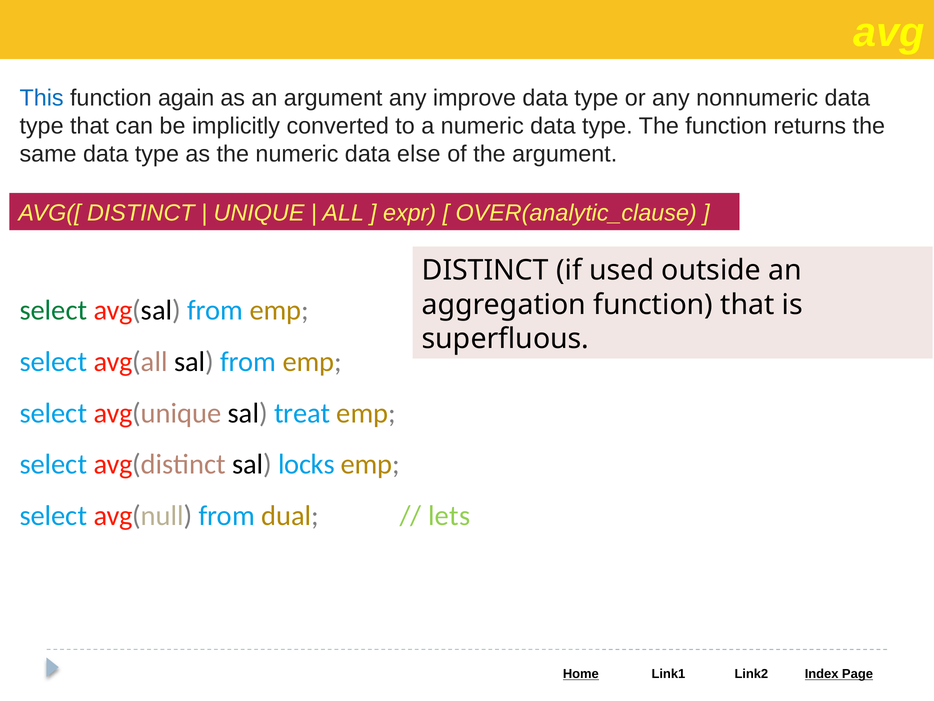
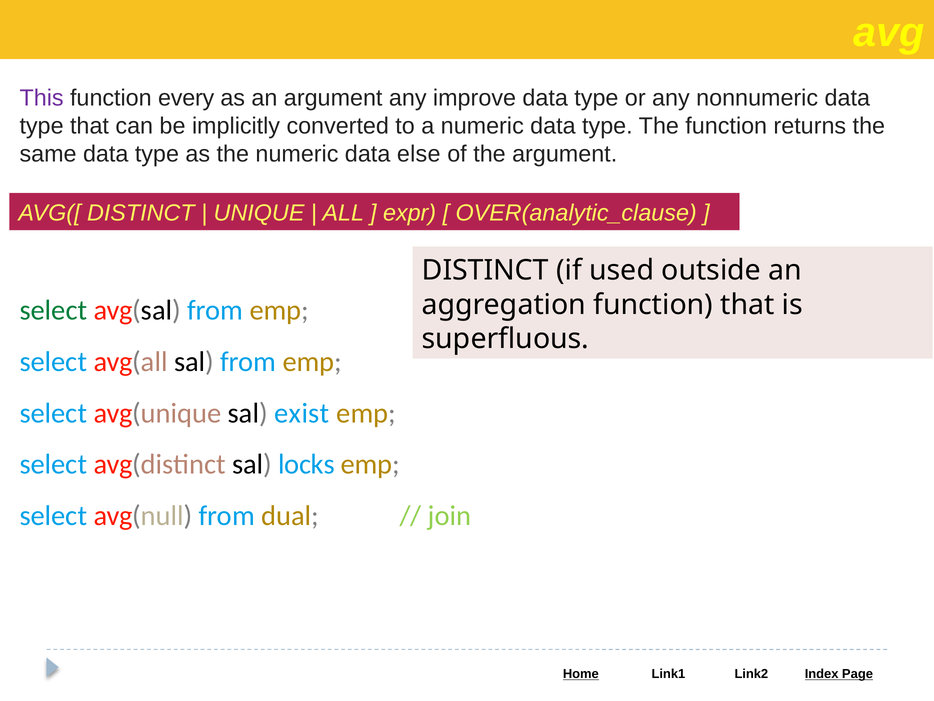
This colour: blue -> purple (42, 98)
again: again -> every (186, 98)
treat: treat -> exist (302, 413)
lets: lets -> join (449, 515)
